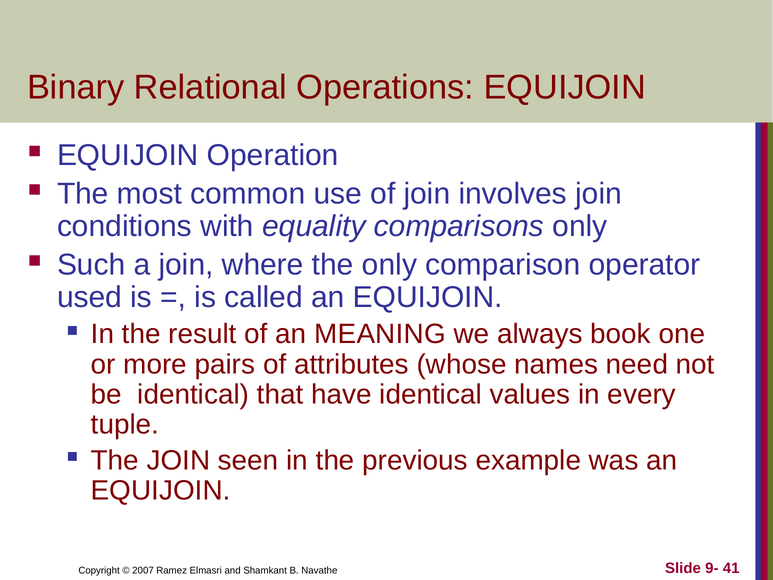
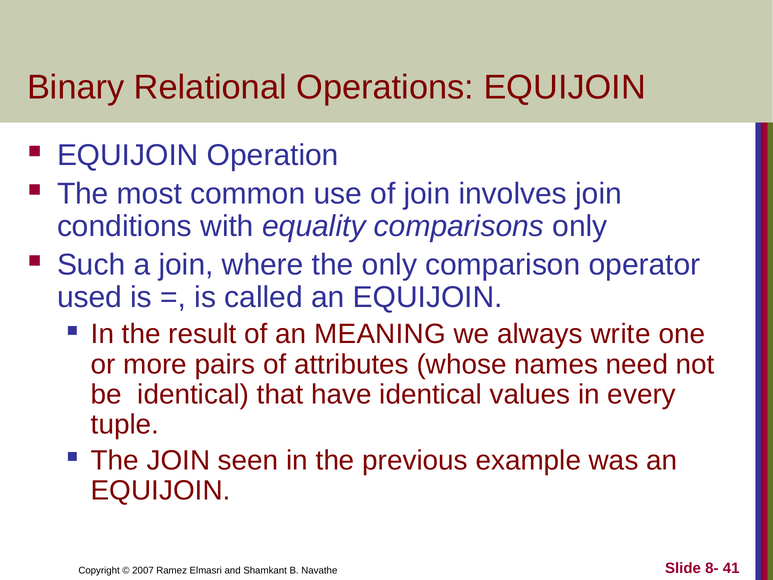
book: book -> write (621, 334)
9-: 9- -> 8- (712, 568)
